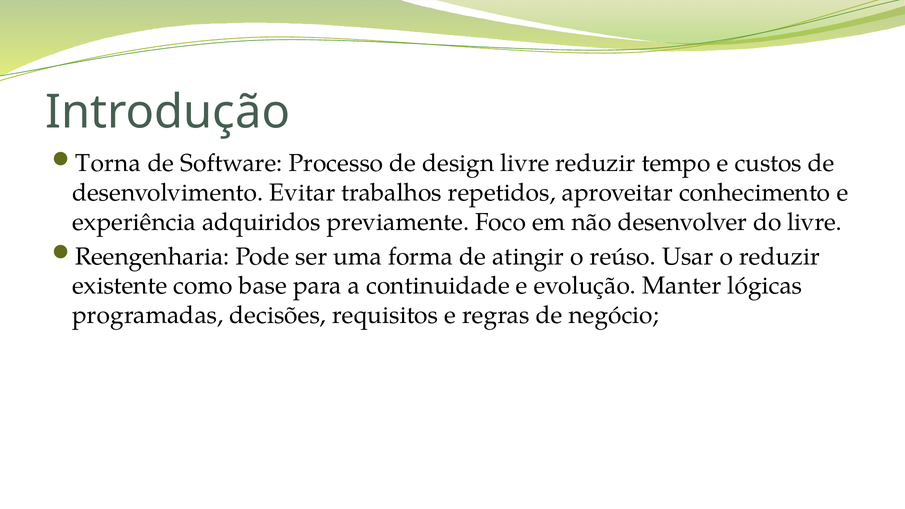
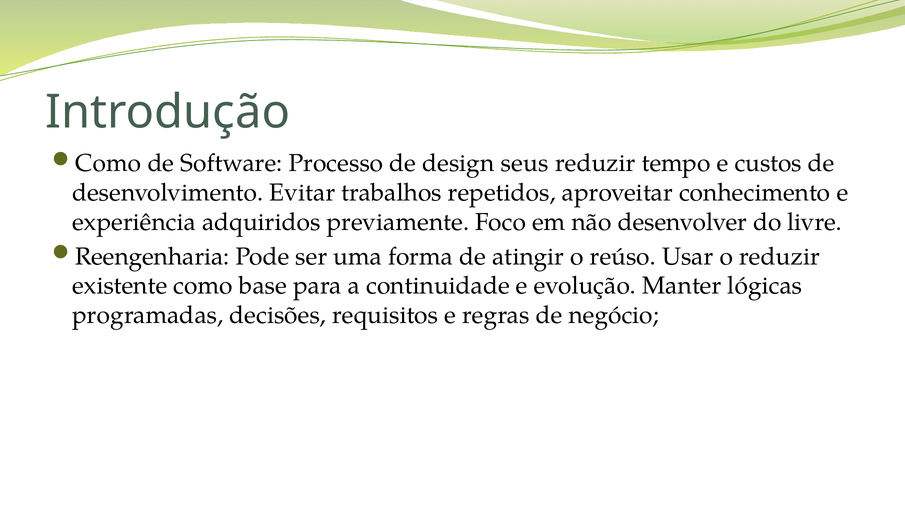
Torna: Torna -> Como (108, 163)
design livre: livre -> seus (525, 163)
